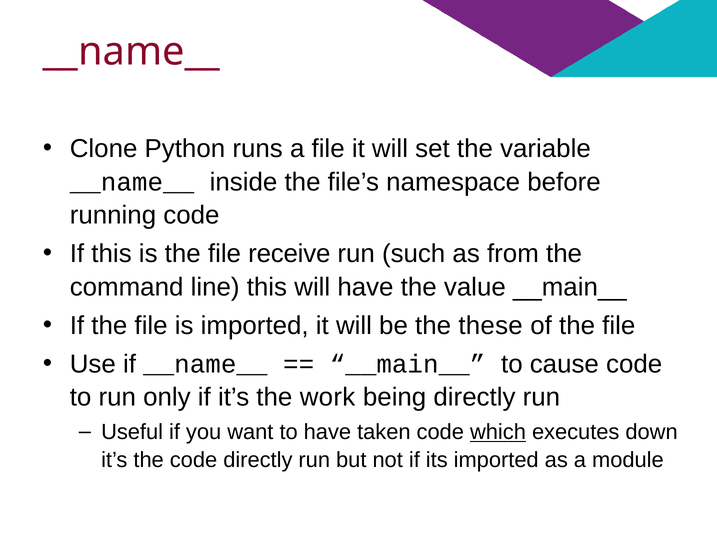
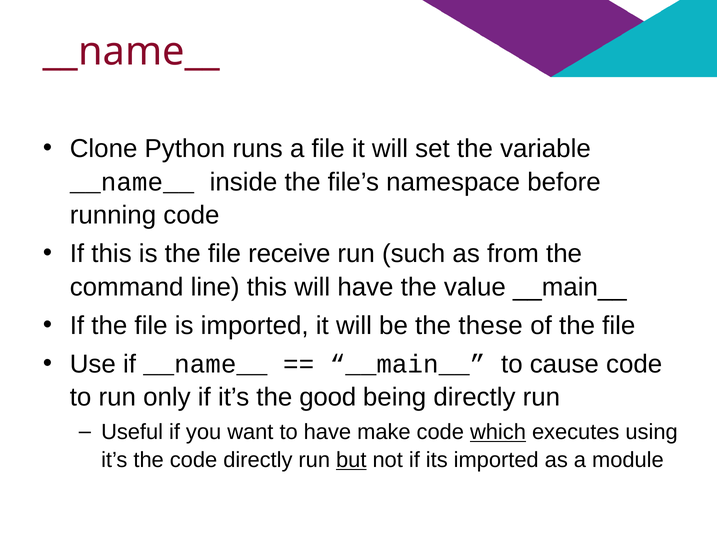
work: work -> good (328, 397)
taken: taken -> make (384, 432)
down: down -> using (652, 432)
but underline: none -> present (351, 460)
